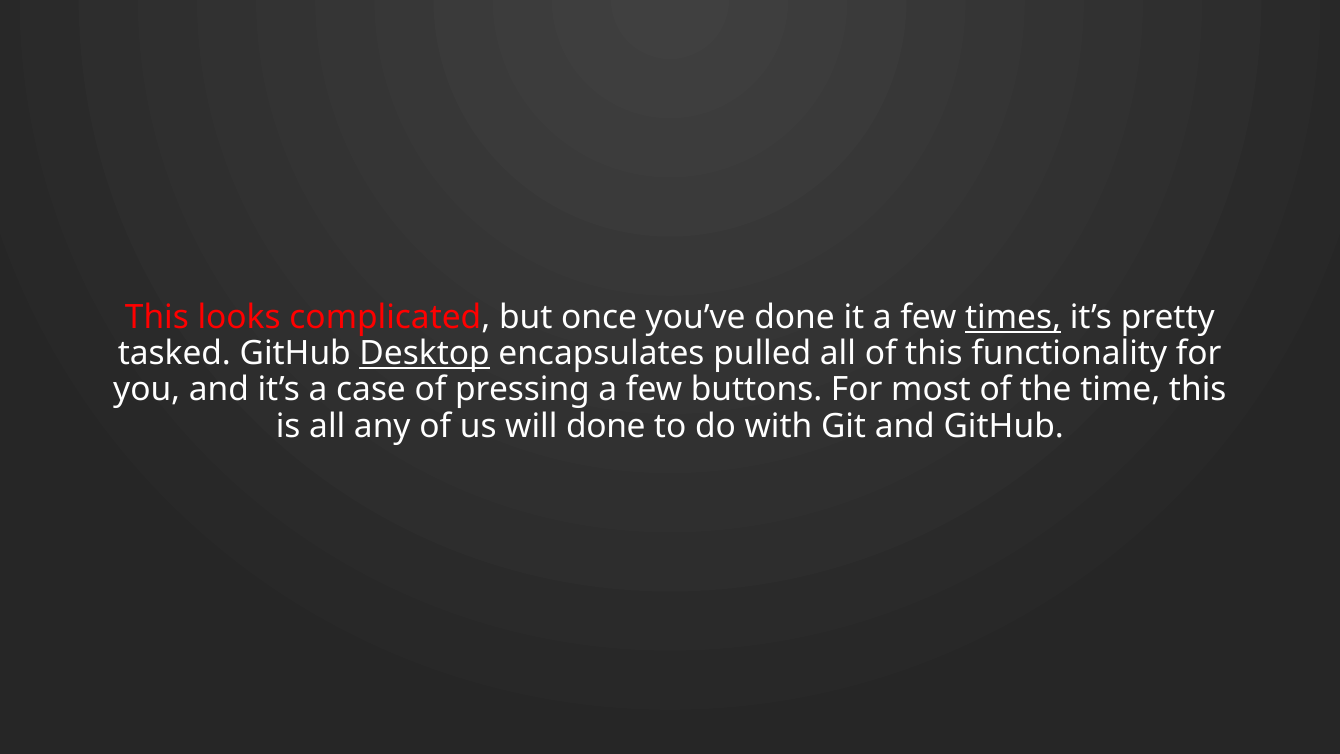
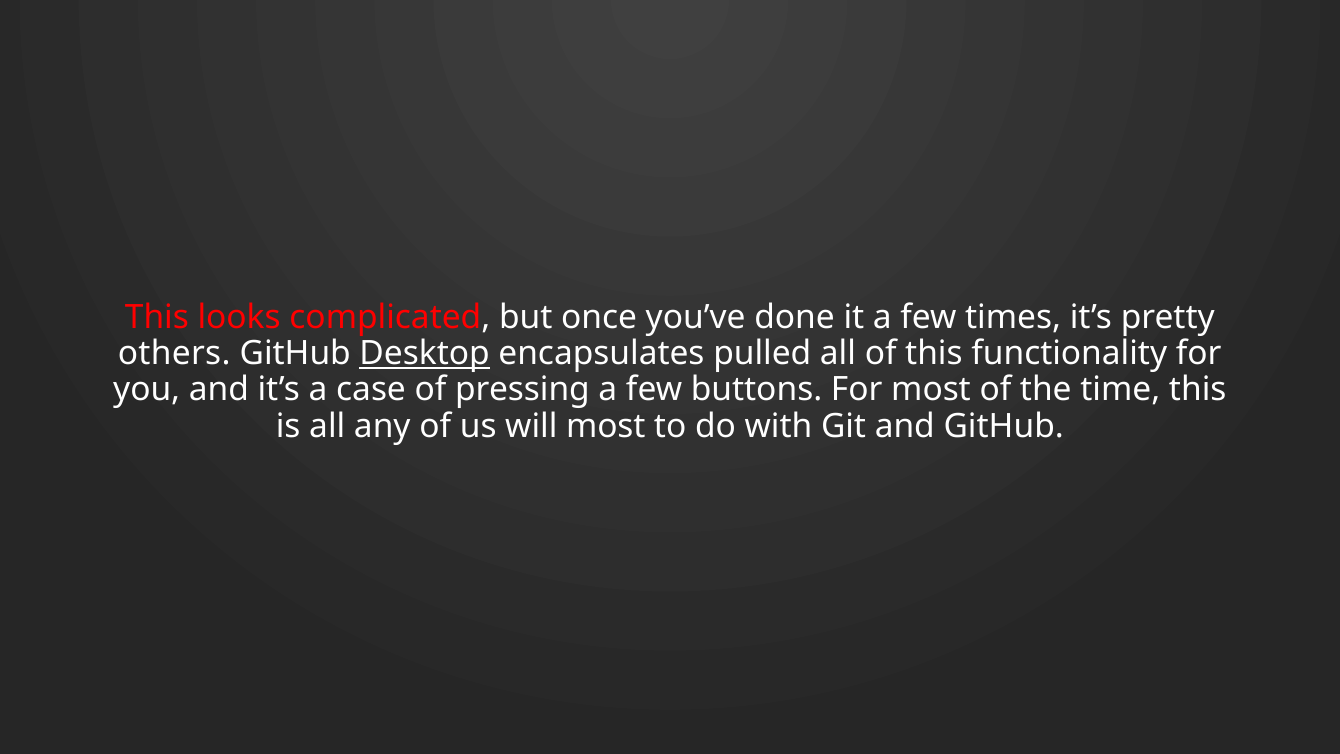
times underline: present -> none (1013, 317)
tasked: tasked -> others (174, 354)
will done: done -> most (606, 426)
